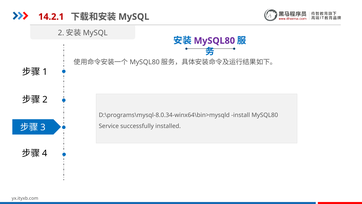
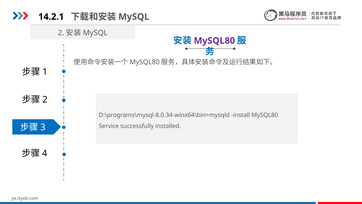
14.2.1 colour: red -> black (51, 17)
